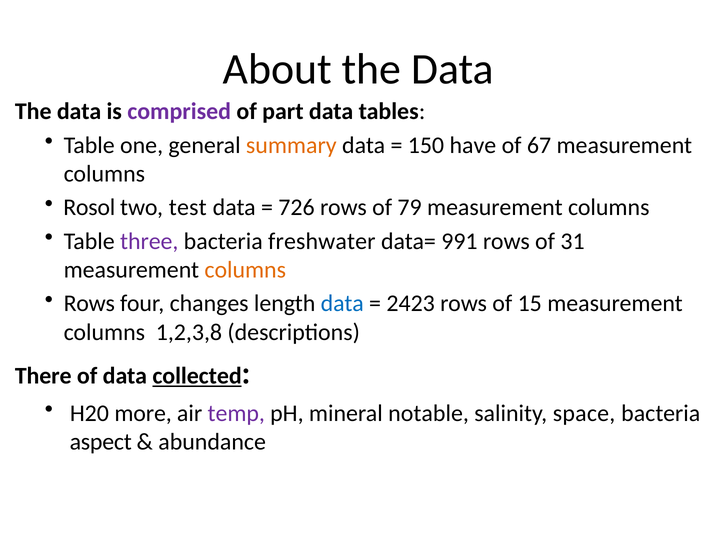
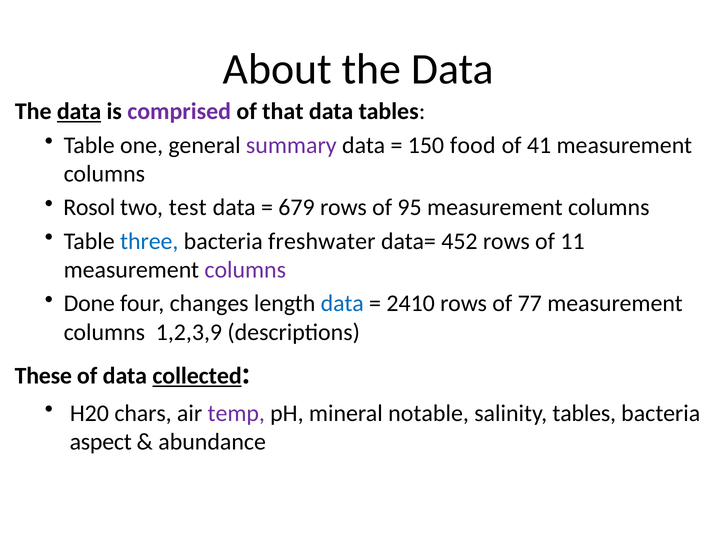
data underline: none -> present (79, 111)
part: part -> that (283, 111)
summary colour: orange -> purple (291, 145)
have: have -> food (473, 145)
67: 67 -> 41 (539, 145)
726: 726 -> 679 (297, 207)
79: 79 -> 95 (410, 207)
three colour: purple -> blue (149, 241)
991: 991 -> 452 (459, 241)
31: 31 -> 11 (573, 241)
columns colour: orange -> purple (245, 270)
Rows: Rows -> Done (89, 303)
2423: 2423 -> 2410 (411, 303)
15: 15 -> 77 (530, 303)
1,2,3,8: 1,2,3,8 -> 1,2,3,9 (189, 332)
There: There -> These (43, 376)
more: more -> chars (143, 413)
salinity space: space -> tables (584, 413)
